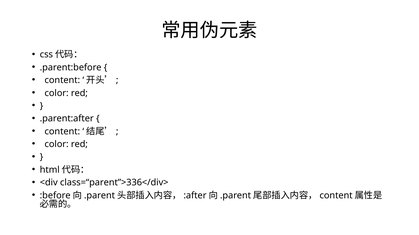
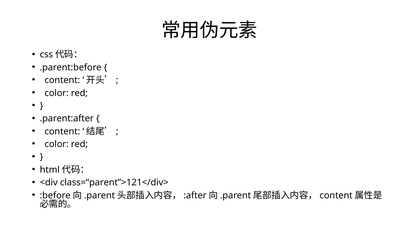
class=“parent”>336</div>: class=“parent”>336</div> -> class=“parent”>121</div> (114, 183)
